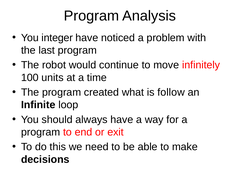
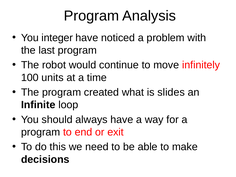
follow: follow -> slides (171, 92)
